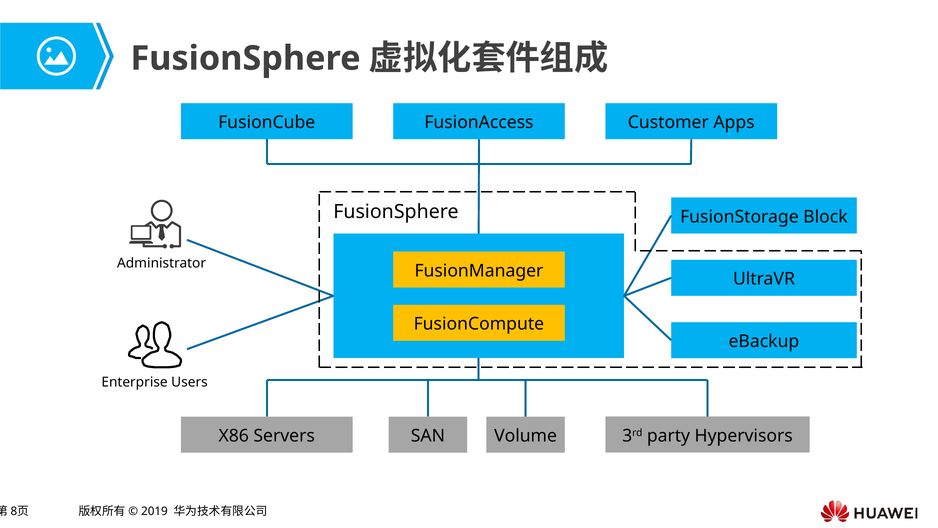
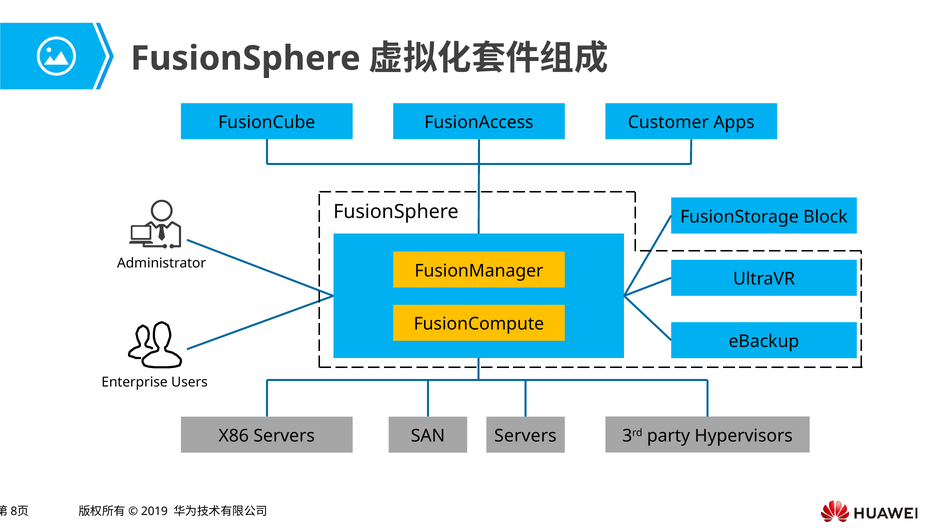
SAN Volume: Volume -> Servers (525, 436)
